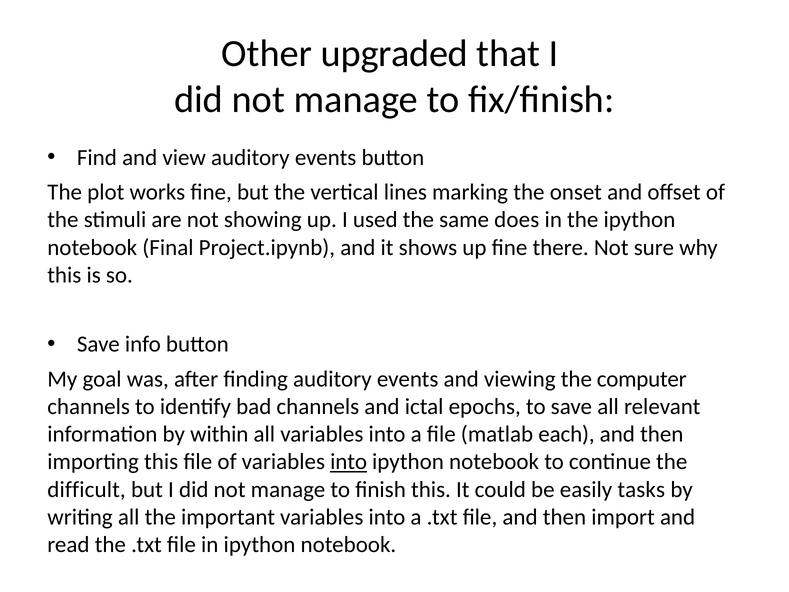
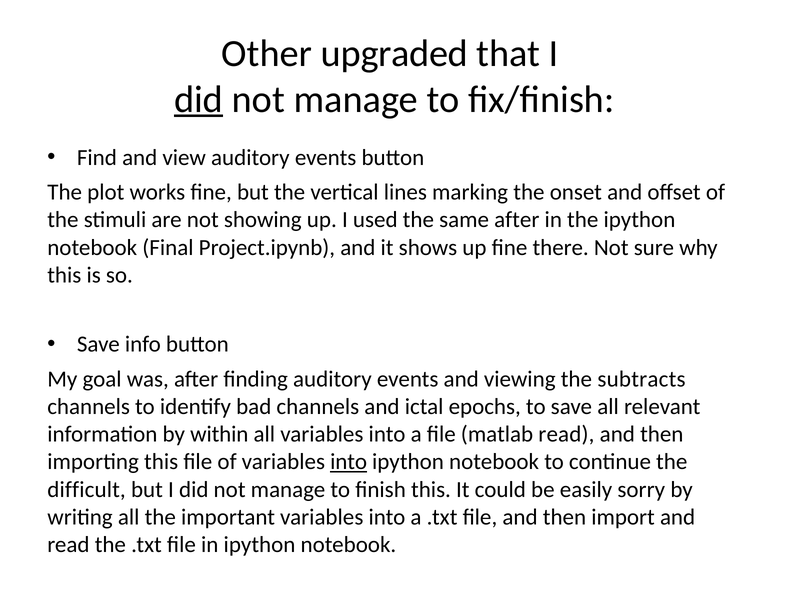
did underline: none -> present (199, 99)
same does: does -> after (517, 220)
computer: computer -> subtracts (642, 379)
matlab each: each -> read (566, 434)
tasks: tasks -> sorry (641, 489)
